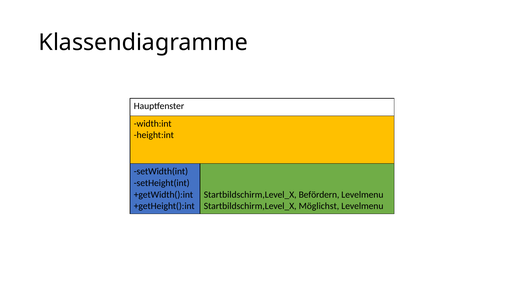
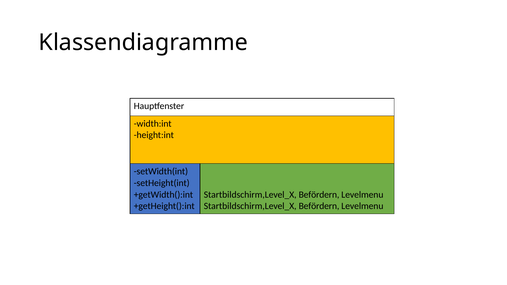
Möglichst: Möglichst -> Befördern (319, 206)
